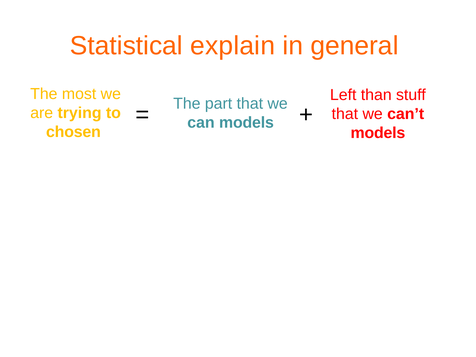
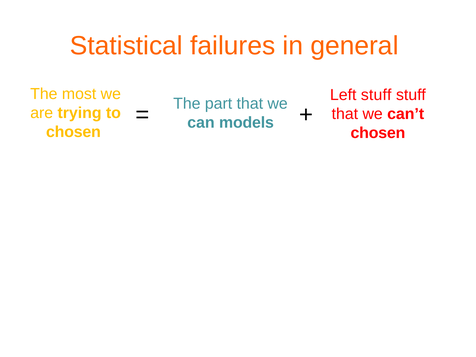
explain: explain -> failures (233, 46)
Left than: than -> stuff (376, 95)
models: models -> chosen (378, 133)
